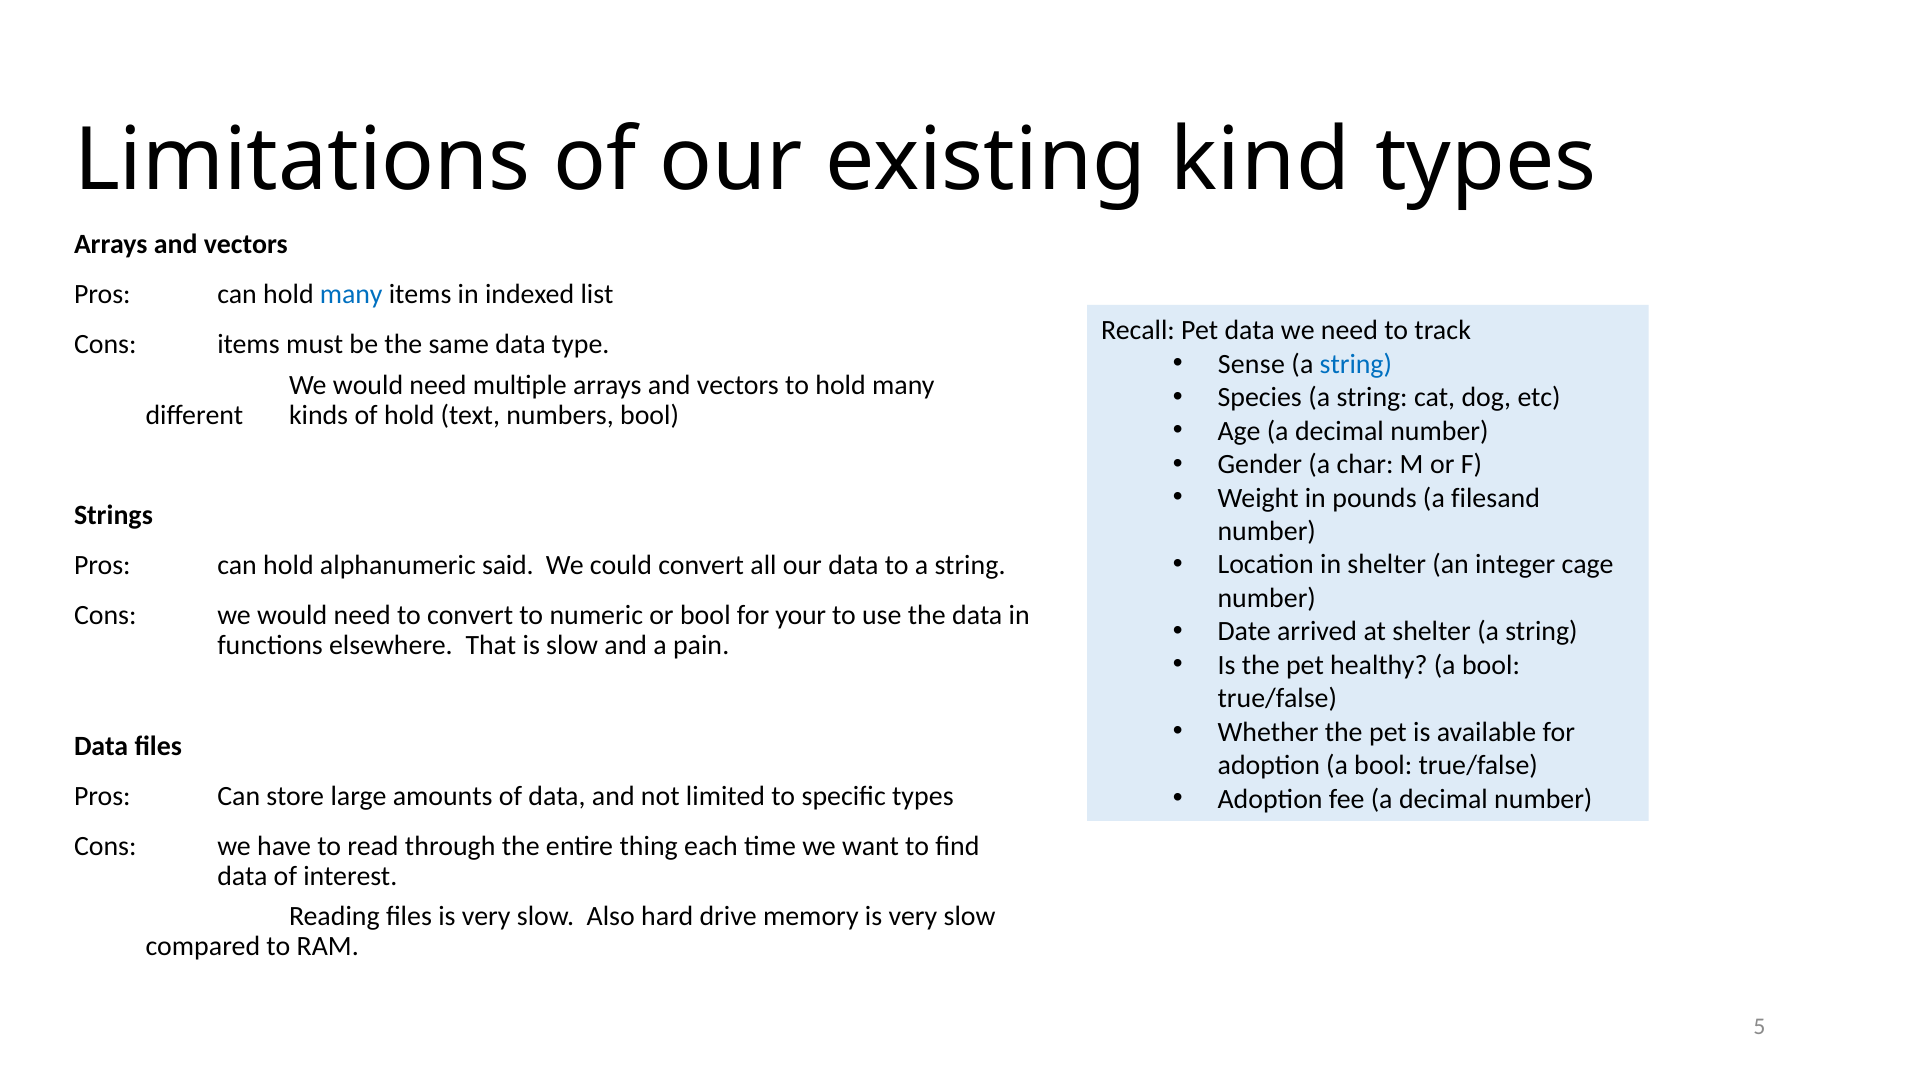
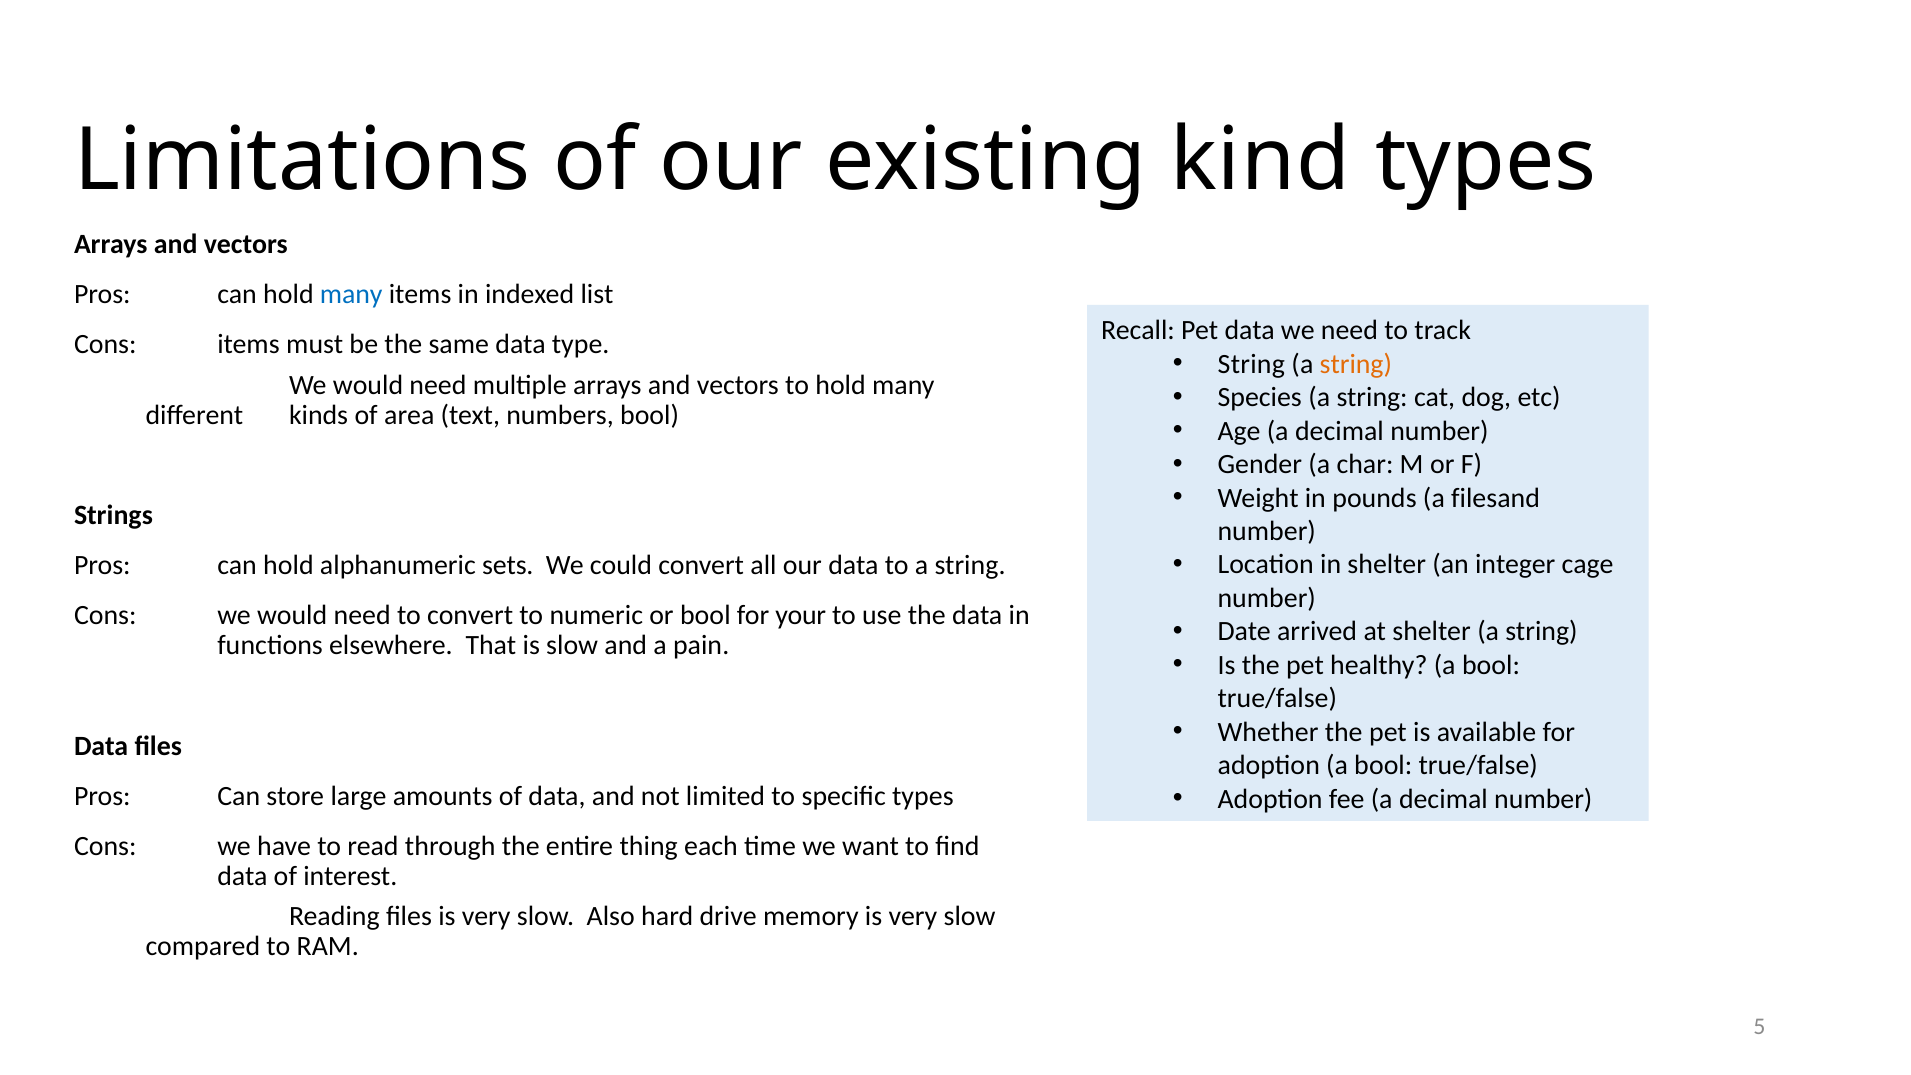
Sense: Sense -> String (1251, 364)
string colour: blue -> orange (1356, 364)
of hold: hold -> area (409, 415)
said: said -> sets (508, 565)
